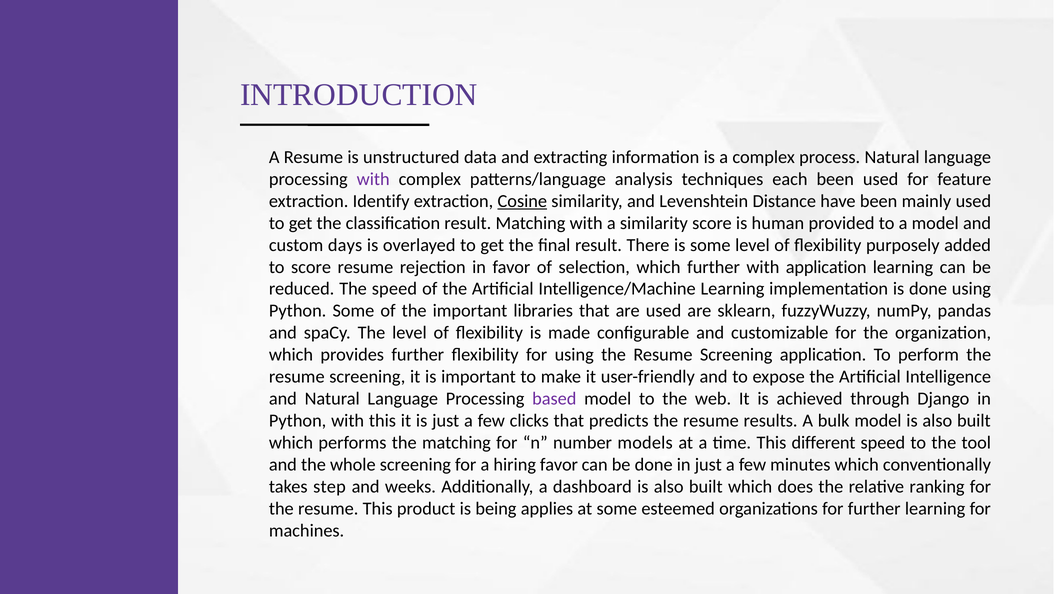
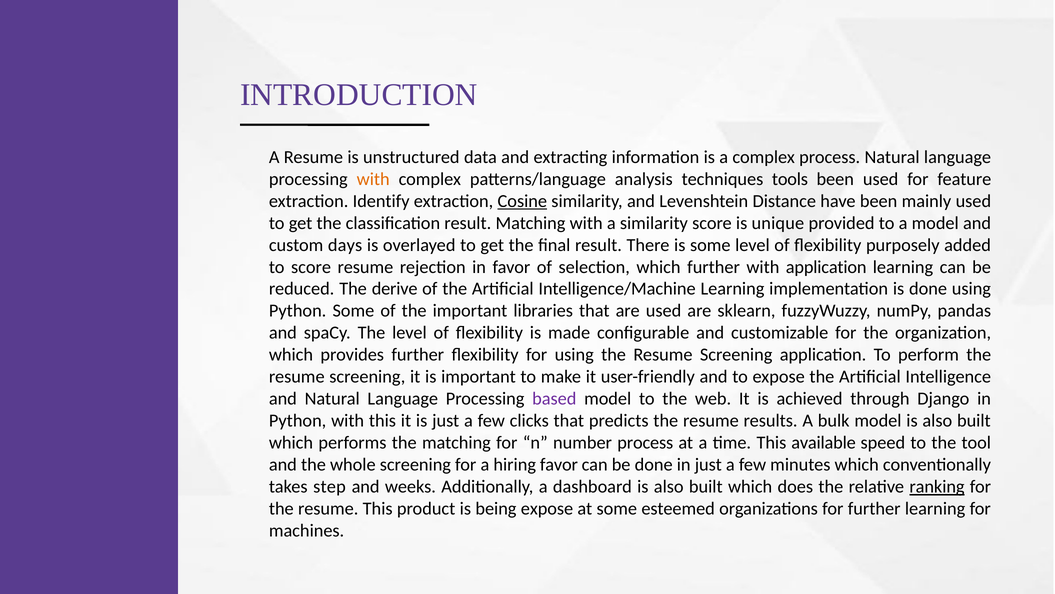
with colour: purple -> orange (373, 179)
each: each -> tools (790, 179)
human: human -> unique (778, 223)
The speed: speed -> derive (395, 289)
number models: models -> process (645, 442)
different: different -> available (824, 442)
ranking underline: none -> present (937, 486)
being applies: applies -> expose (547, 508)
